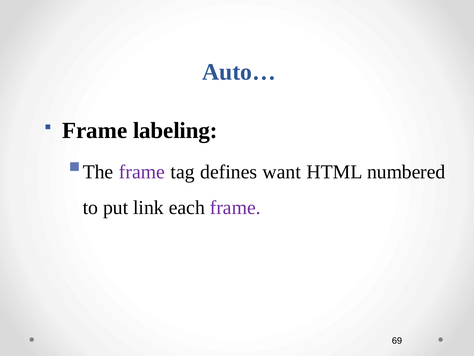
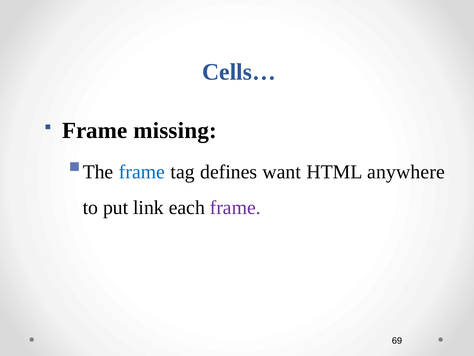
Auto…: Auto… -> Cells… (239, 72)
labeling: labeling -> missing (175, 130)
frame colour: purple -> blue (142, 172)
numbered: numbered -> anywhere (406, 172)
